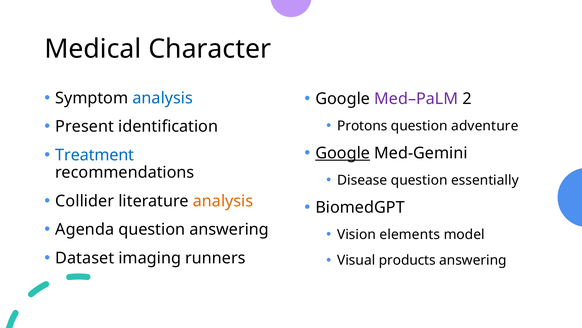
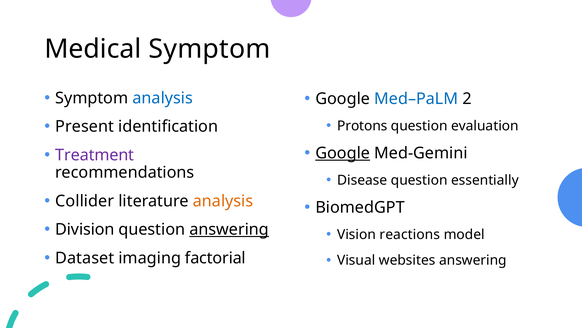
Medical Character: Character -> Symptom (210, 49)
Med–PaLM colour: purple -> blue (416, 99)
adventure: adventure -> evaluation (485, 126)
Treatment colour: blue -> purple (95, 155)
Agenda: Agenda -> Division (85, 229)
answering underline: none -> present (229, 229)
elements: elements -> reactions (410, 234)
runners: runners -> factorial (215, 258)
products: products -> websites (407, 260)
